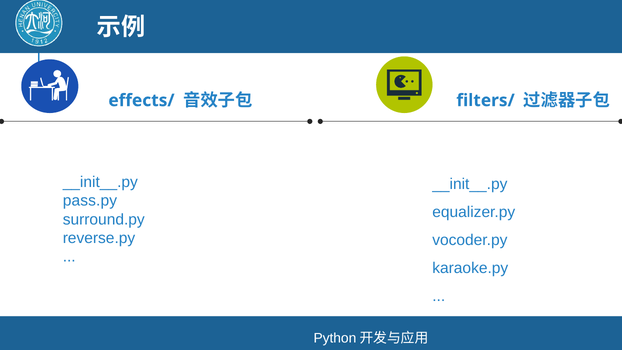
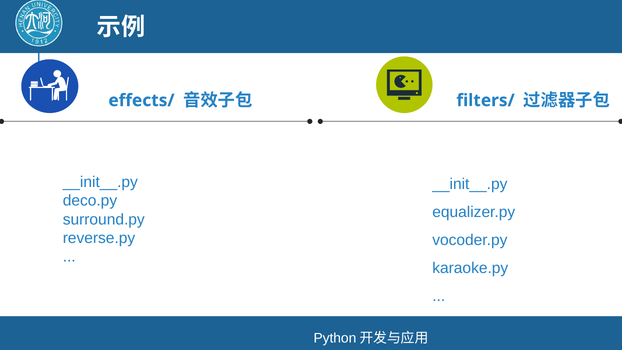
pass.py: pass.py -> deco.py (90, 201)
